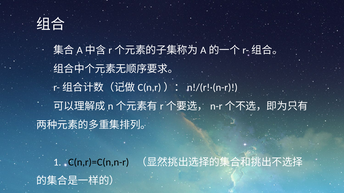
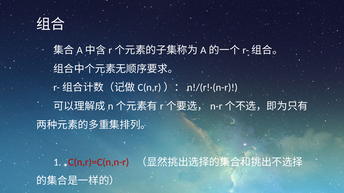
C(n,r)=C(n,n-r colour: black -> red (99, 163)
